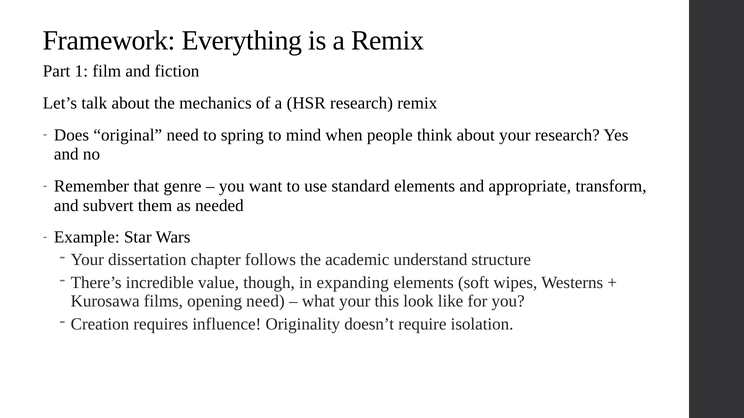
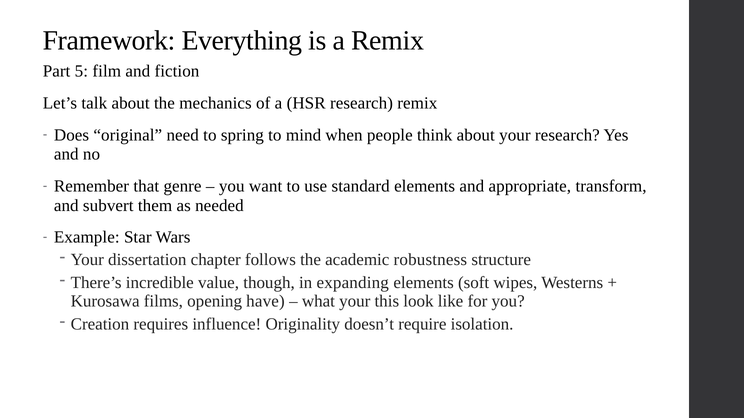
1: 1 -> 5 (81, 71)
understand: understand -> robustness (430, 260)
opening need: need -> have (265, 302)
